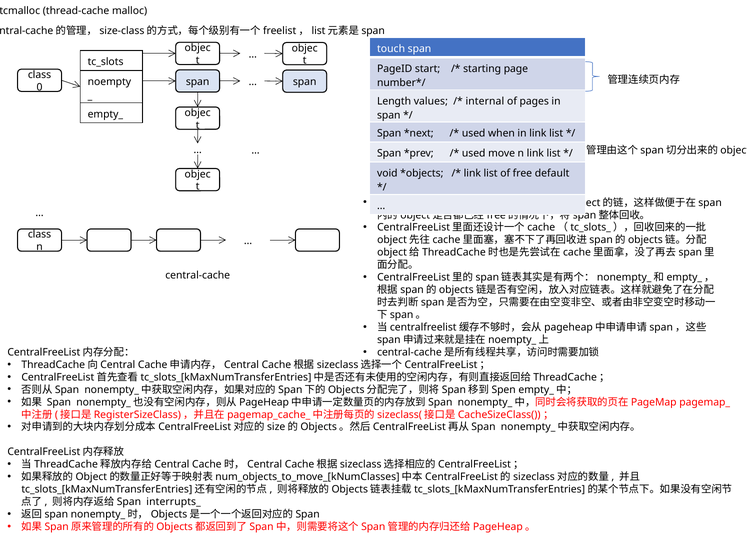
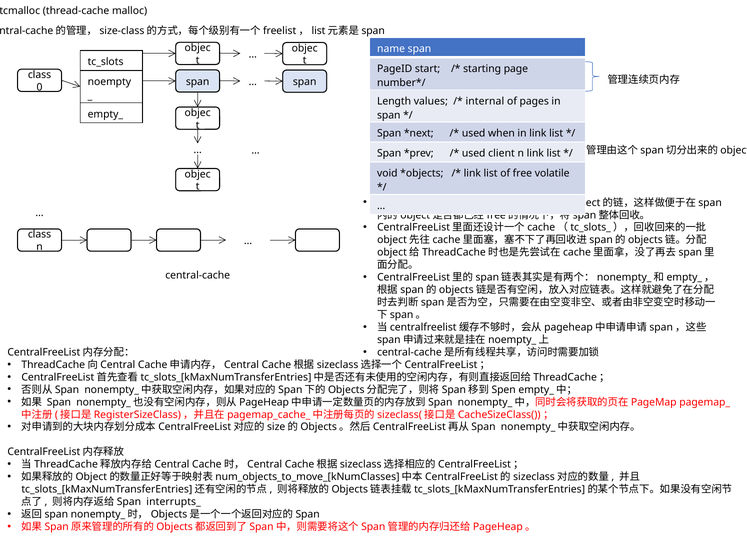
touch: touch -> name (391, 49)
move: move -> client (502, 154)
default: default -> volatile (552, 174)
